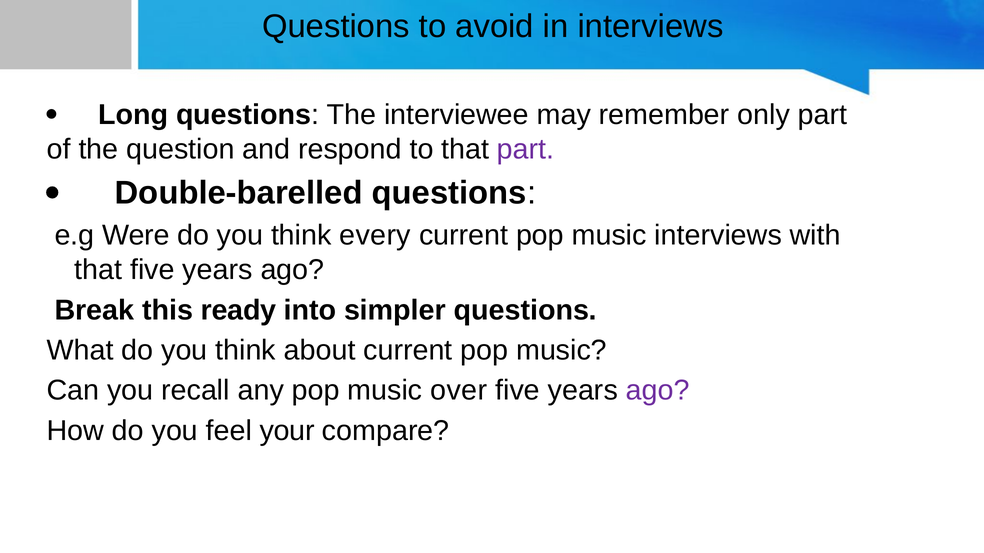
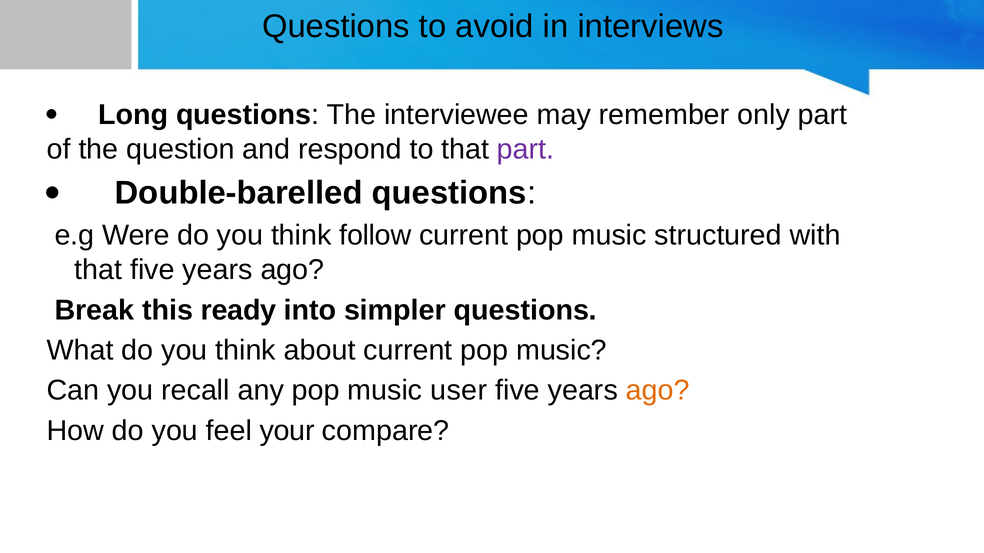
every: every -> follow (375, 236)
music interviews: interviews -> structured (718, 236)
over: over -> user (459, 391)
ago colour: purple -> orange (658, 391)
